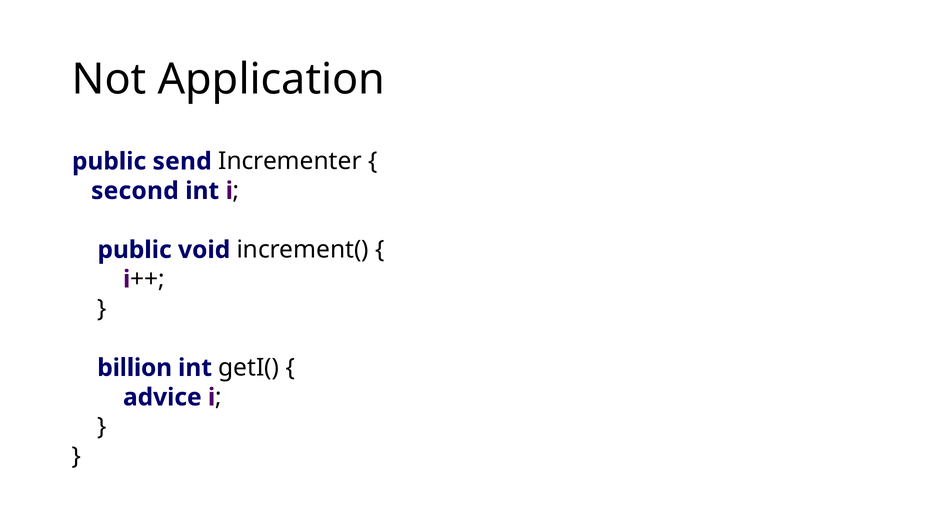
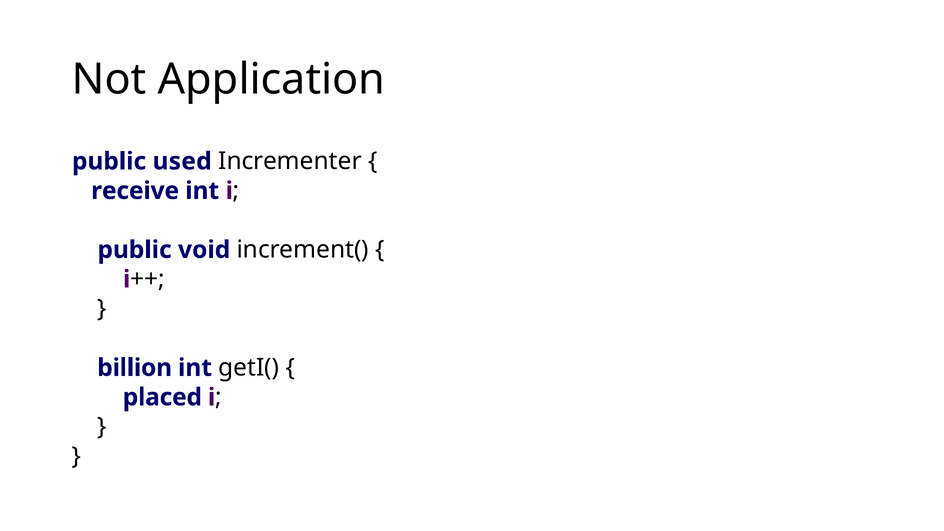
send: send -> used (182, 161)
second: second -> receive (135, 191)
advice: advice -> placed (162, 397)
